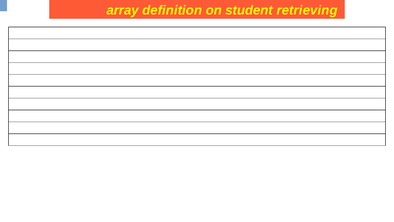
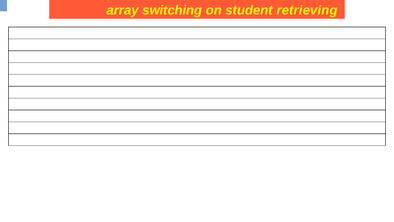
definition: definition -> switching (172, 10)
